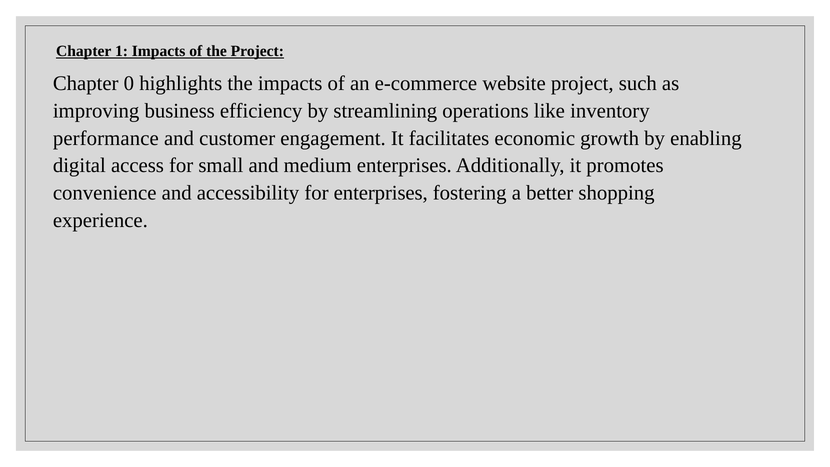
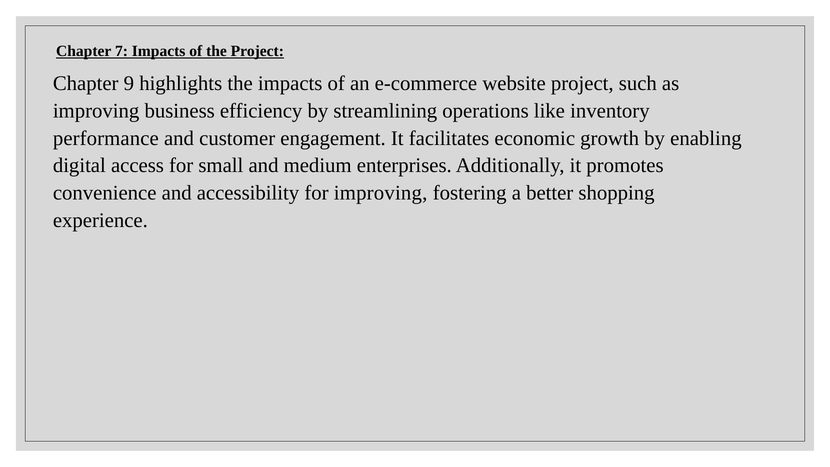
1: 1 -> 7 (122, 51)
0: 0 -> 9 (129, 83)
for enterprises: enterprises -> improving (381, 193)
